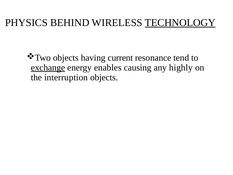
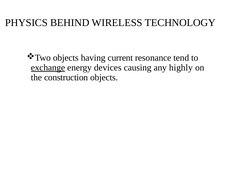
TECHNOLOGY underline: present -> none (180, 23)
enables: enables -> devices (108, 67)
interruption: interruption -> construction (66, 77)
